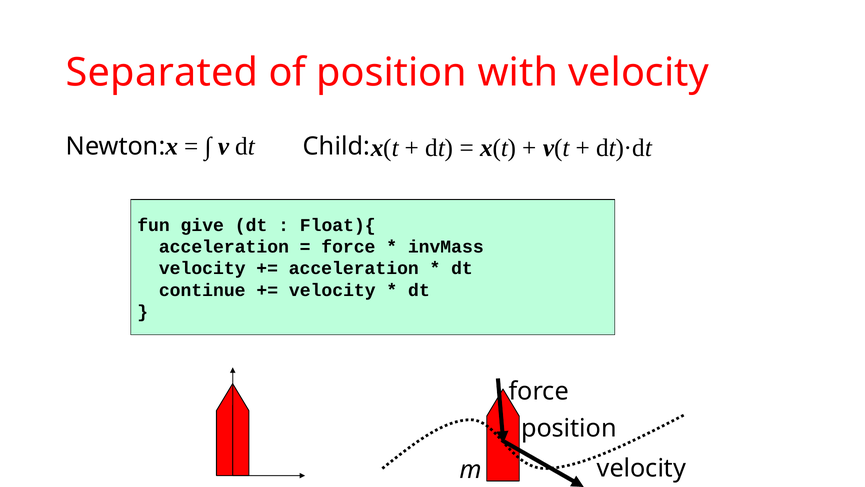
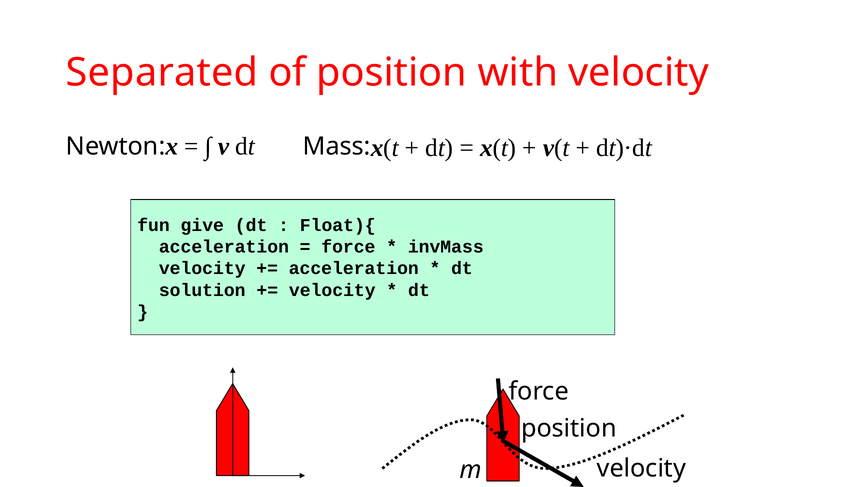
Child: Child -> Mass (337, 146)
continue: continue -> solution (202, 290)
